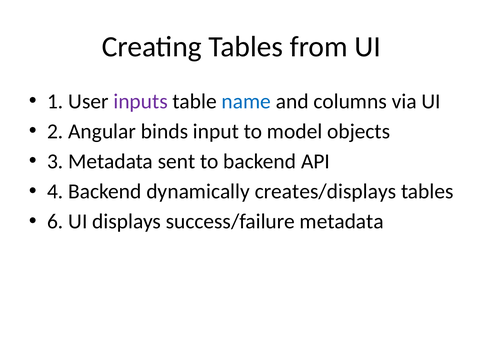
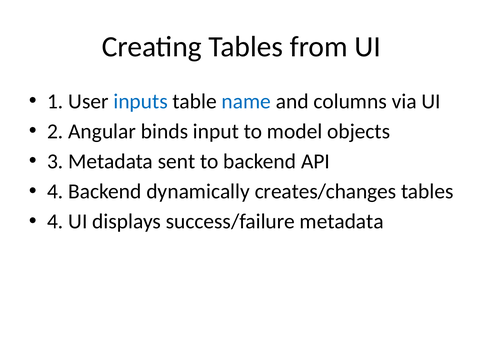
inputs colour: purple -> blue (141, 101)
creates/displays: creates/displays -> creates/changes (325, 192)
6: 6 -> 4 (55, 222)
